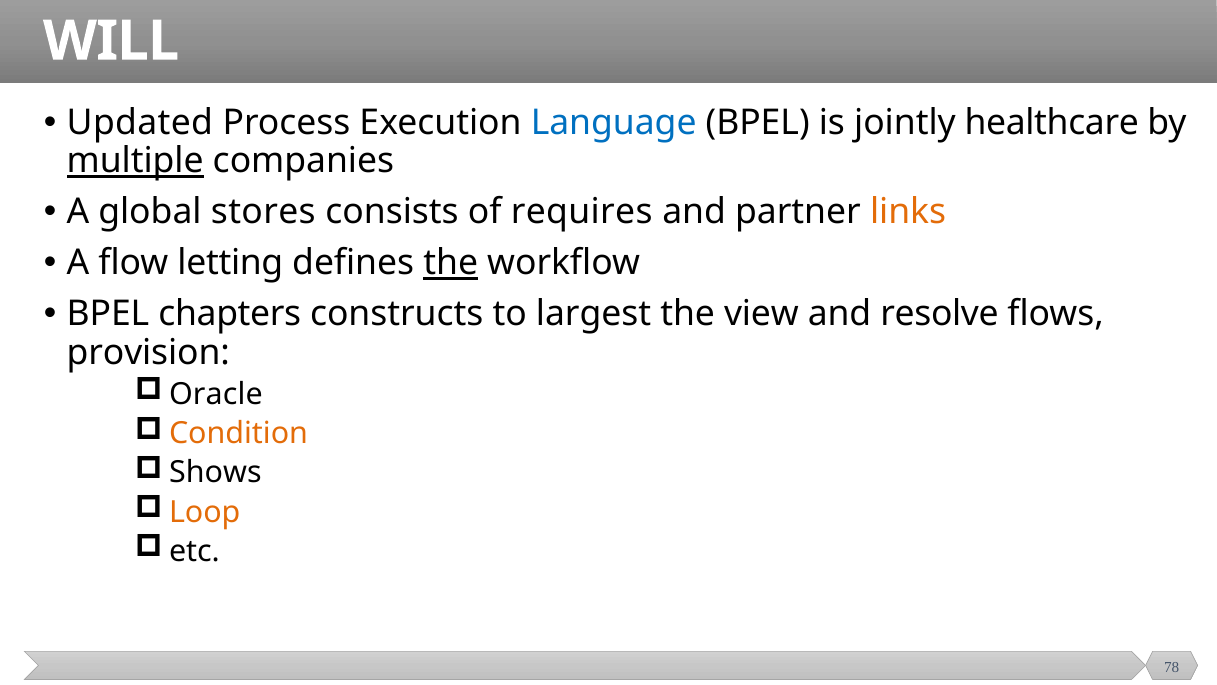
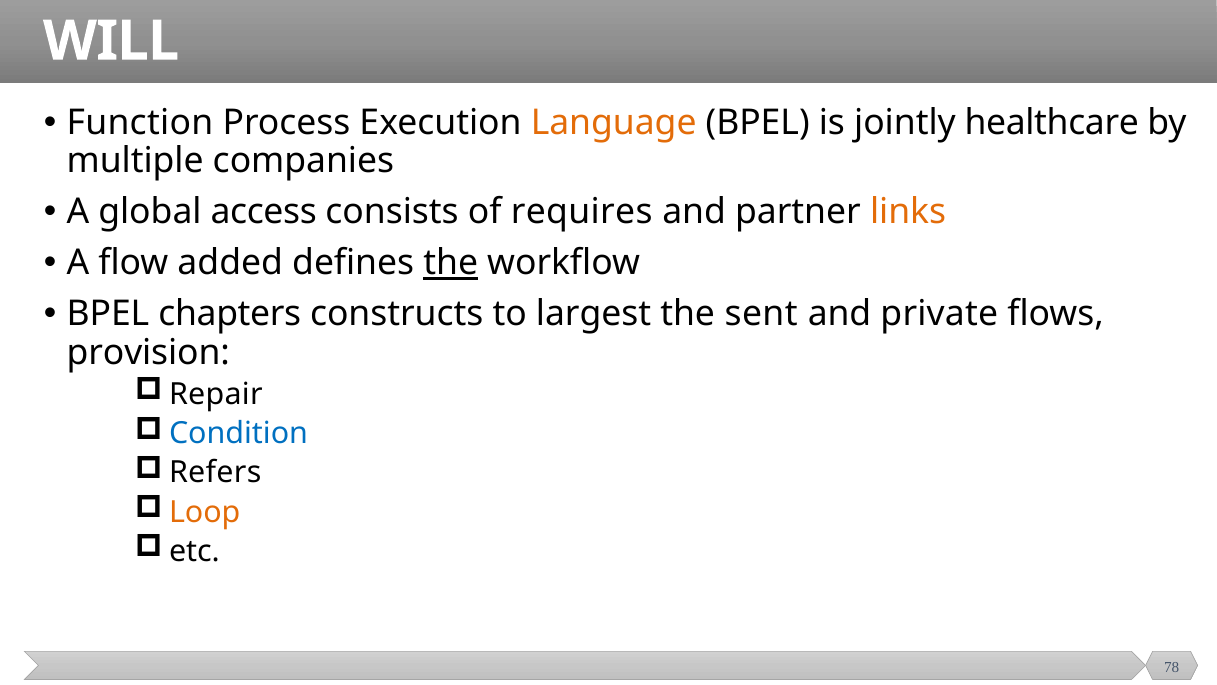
Updated: Updated -> Function (140, 123)
Language colour: blue -> orange (614, 123)
multiple underline: present -> none (135, 161)
stores: stores -> access (264, 212)
letting: letting -> added (230, 263)
view: view -> sent (761, 314)
resolve: resolve -> private (939, 314)
Oracle: Oracle -> Repair (216, 394)
Condition colour: orange -> blue (238, 433)
Shows: Shows -> Refers (215, 473)
